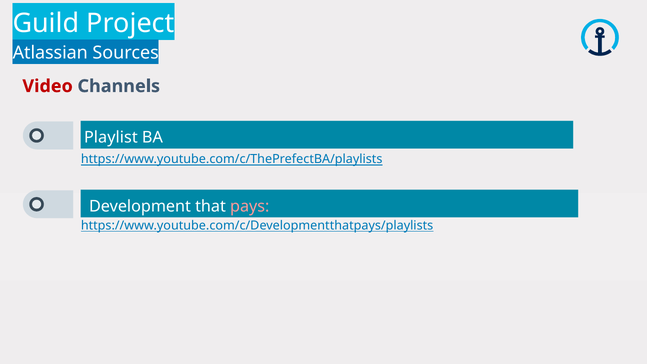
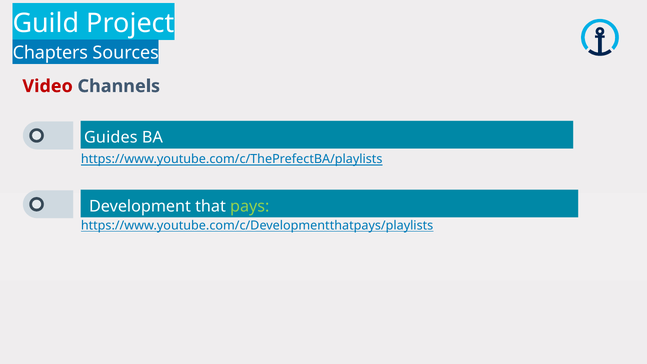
Atlassian: Atlassian -> Chapters (50, 53)
Playlist: Playlist -> Guides (111, 138)
pays colour: pink -> light green (250, 206)
